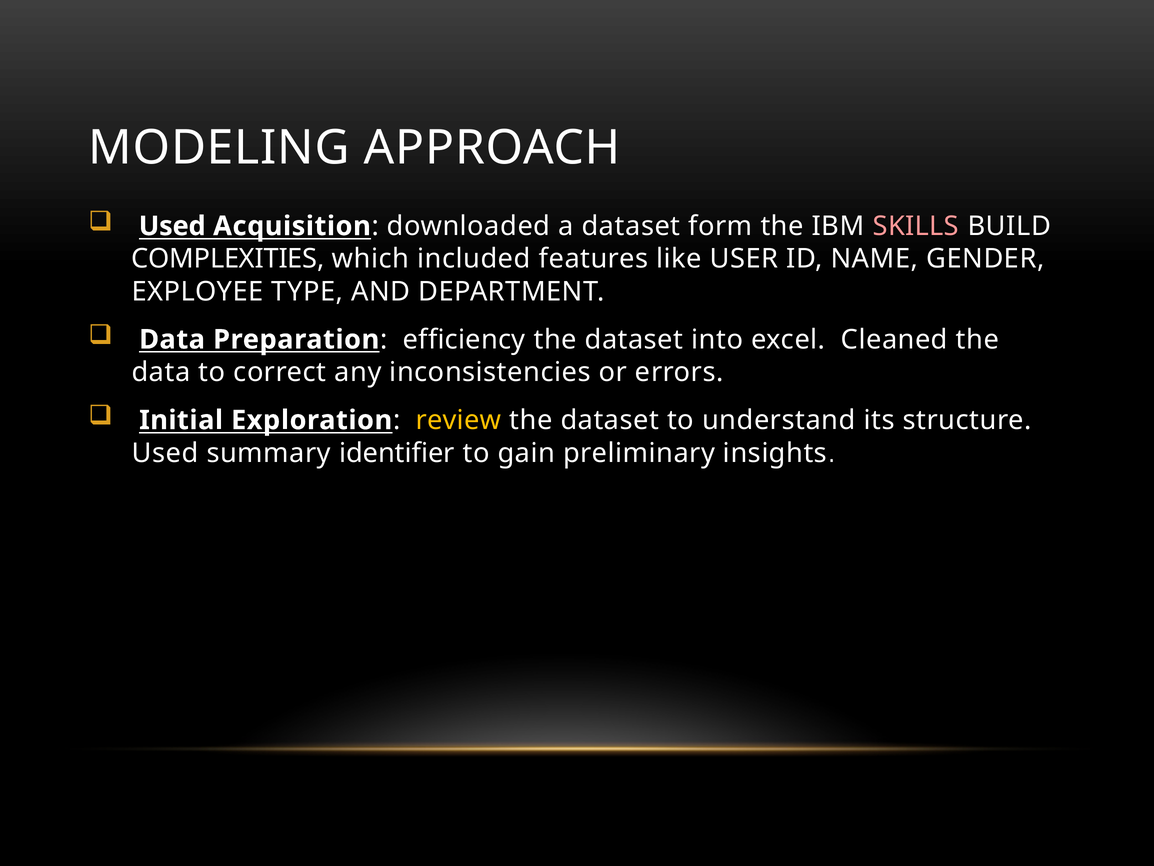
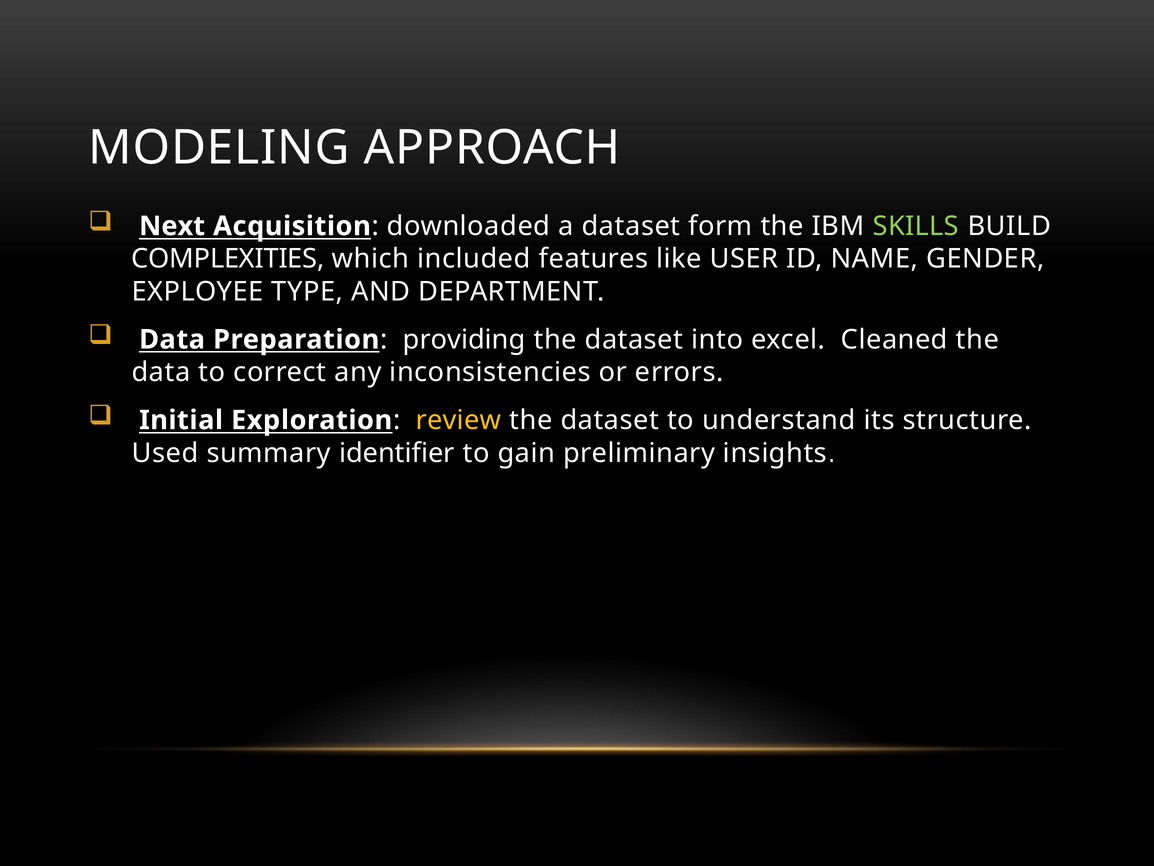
Used: Used -> Next (172, 226)
SKILLS colour: pink -> light green (916, 226)
efficiency: efficiency -> providing (464, 339)
